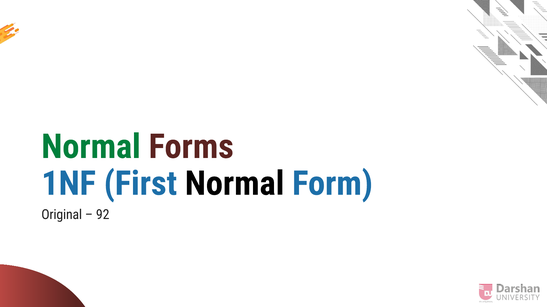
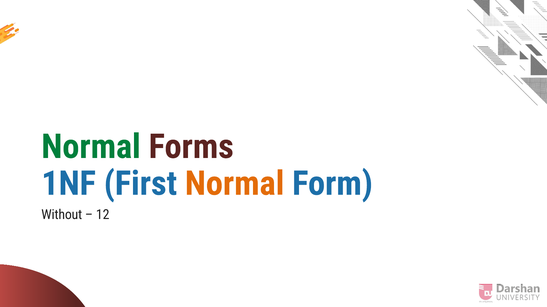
Normal colour: black -> orange (235, 184)
Original: Original -> Without (62, 215)
92: 92 -> 12 (103, 215)
